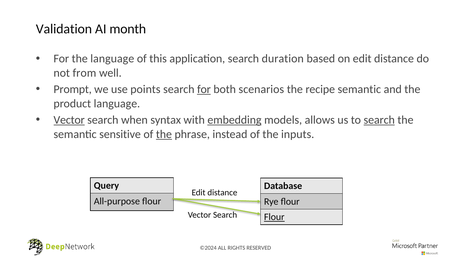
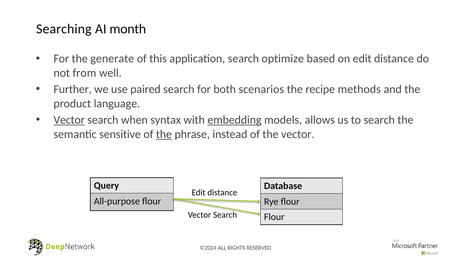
Validation: Validation -> Searching (64, 29)
the language: language -> generate (112, 59)
duration: duration -> optimize (283, 59)
Prompt: Prompt -> Further (73, 89)
points: points -> paired (146, 89)
for underline: present -> none (204, 89)
recipe semantic: semantic -> methods (359, 89)
search underline: present -> none (379, 120)
the inputs: inputs -> vector (298, 134)
Flour underline: present -> none (274, 217)
